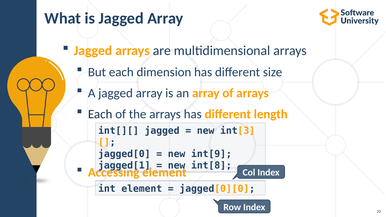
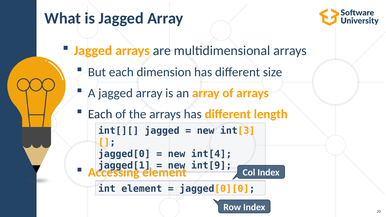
int[9: int[9 -> int[4 (211, 154)
int[8: int[8 -> int[9 (211, 166)
